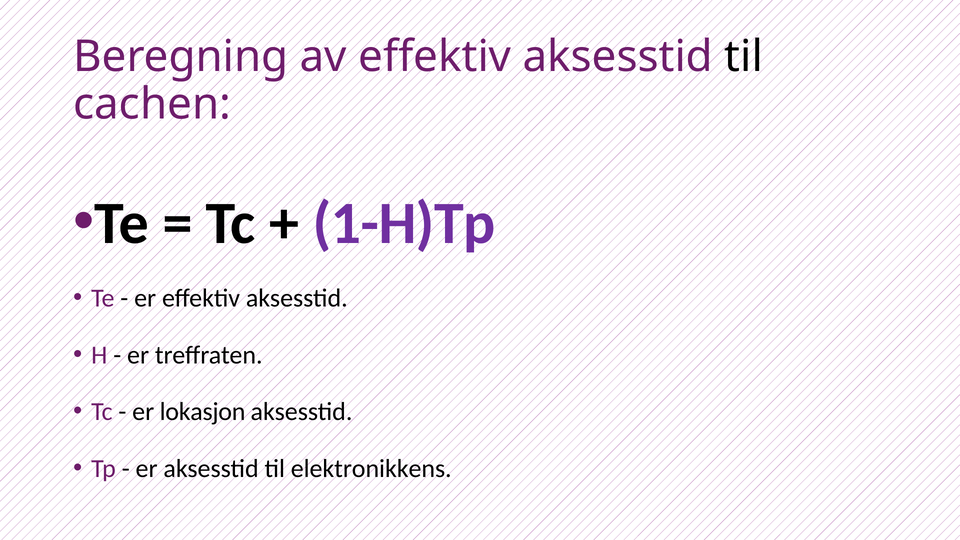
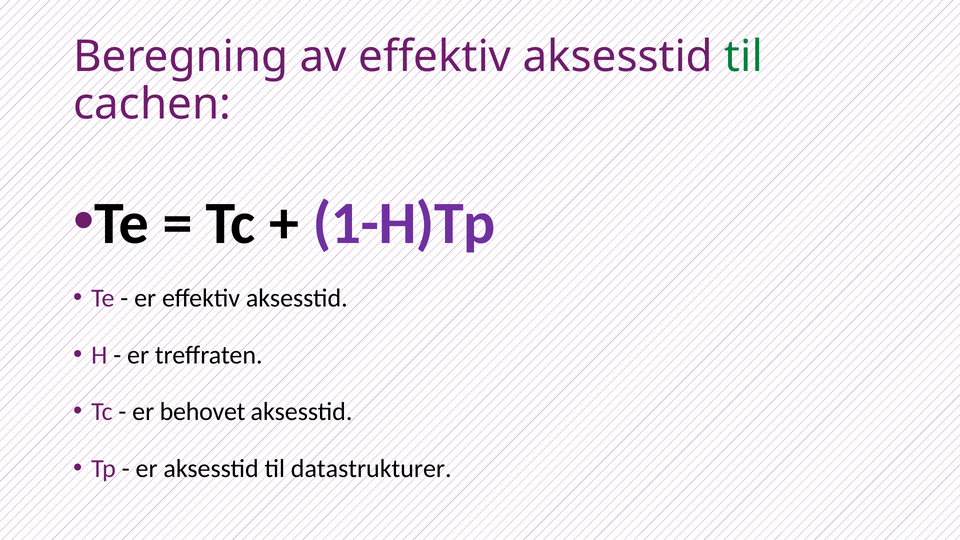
til colour: black -> green (744, 57)
lokasjon: lokasjon -> behovet (203, 412)
elektronikkens: elektronikkens -> datastrukturer (371, 469)
